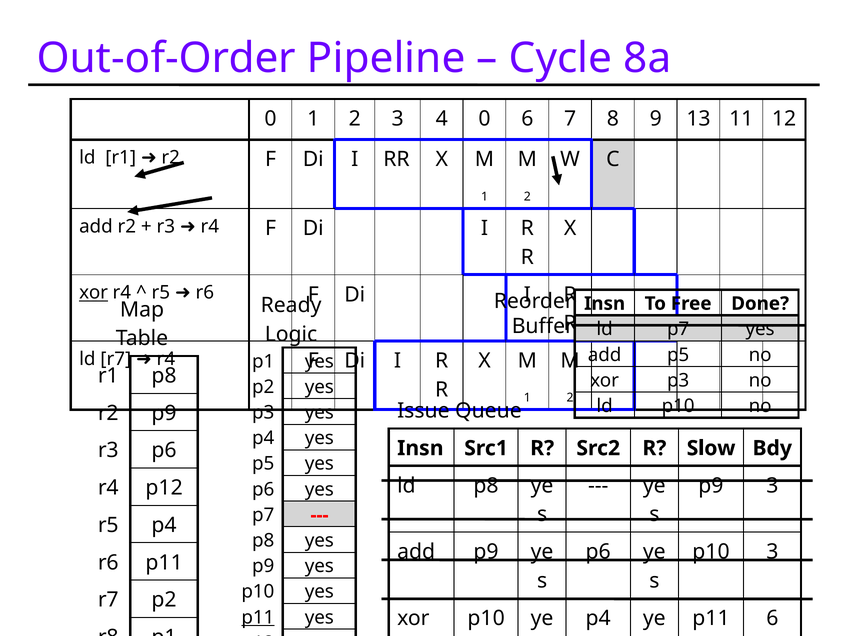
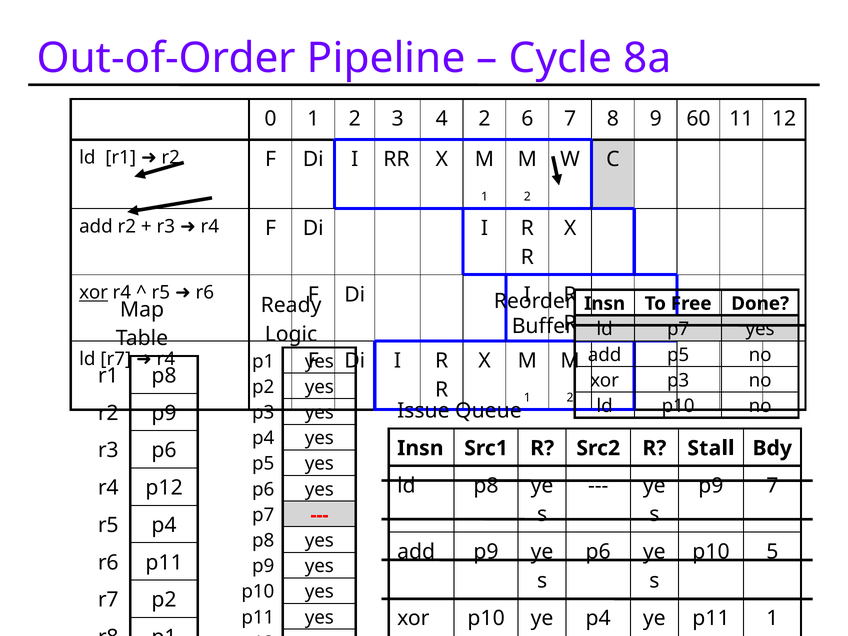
4 0: 0 -> 2 (485, 119)
13: 13 -> 60 (698, 119)
Slow: Slow -> Stall (711, 448)
p9 3: 3 -> 7 (772, 486)
p10 3: 3 -> 5 (772, 552)
p11 underline: present -> none (258, 617)
p11 6: 6 -> 1 (772, 618)
